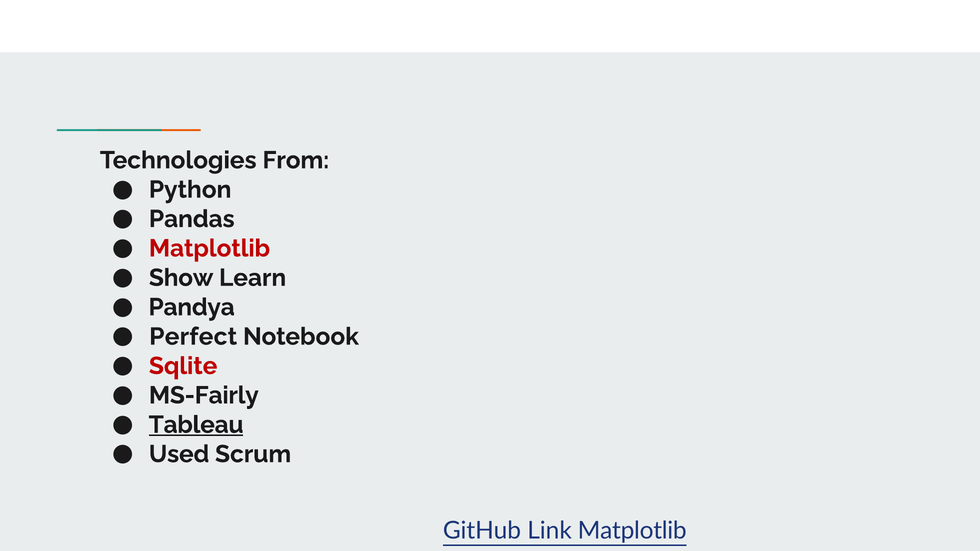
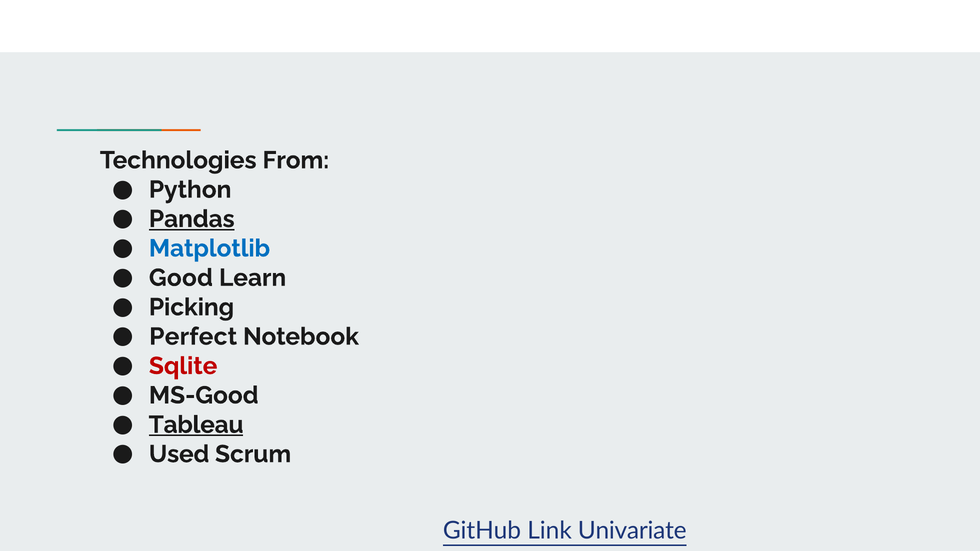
Pandas underline: none -> present (192, 219)
Matplotlib colour: red -> blue (210, 249)
Show: Show -> Good (181, 278)
Pandya: Pandya -> Picking (192, 307)
MS-Fairly: MS-Fairly -> MS-Good (204, 396)
Link Matplotlib: Matplotlib -> Univariate (632, 531)
